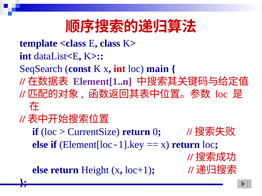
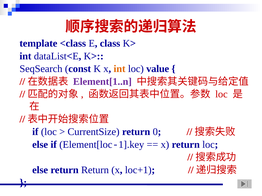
int colour: red -> orange (120, 69)
main: main -> value (158, 69)
return Height: Height -> Return (95, 170)
